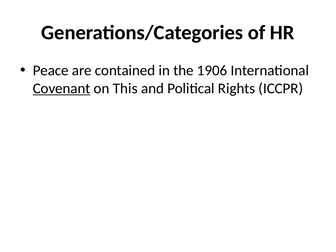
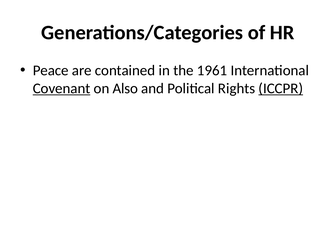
1906: 1906 -> 1961 (212, 70)
This: This -> Also (125, 88)
ICCPR underline: none -> present (281, 88)
